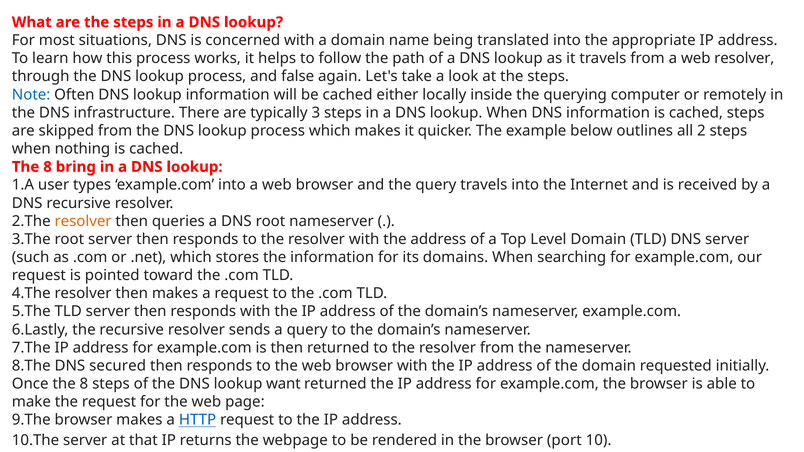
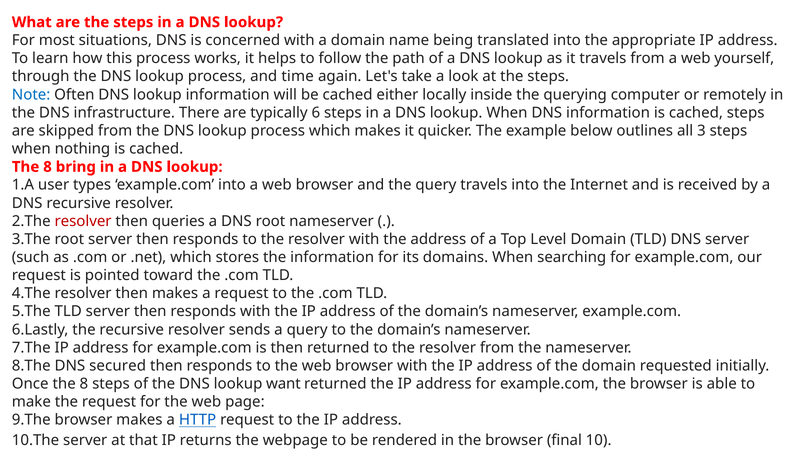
web resolver: resolver -> yourself (744, 58)
false: false -> time (298, 77)
3: 3 -> 6 (316, 113)
2: 2 -> 3 (701, 131)
resolver colour: orange -> red (83, 221)
port: port -> final (564, 441)
